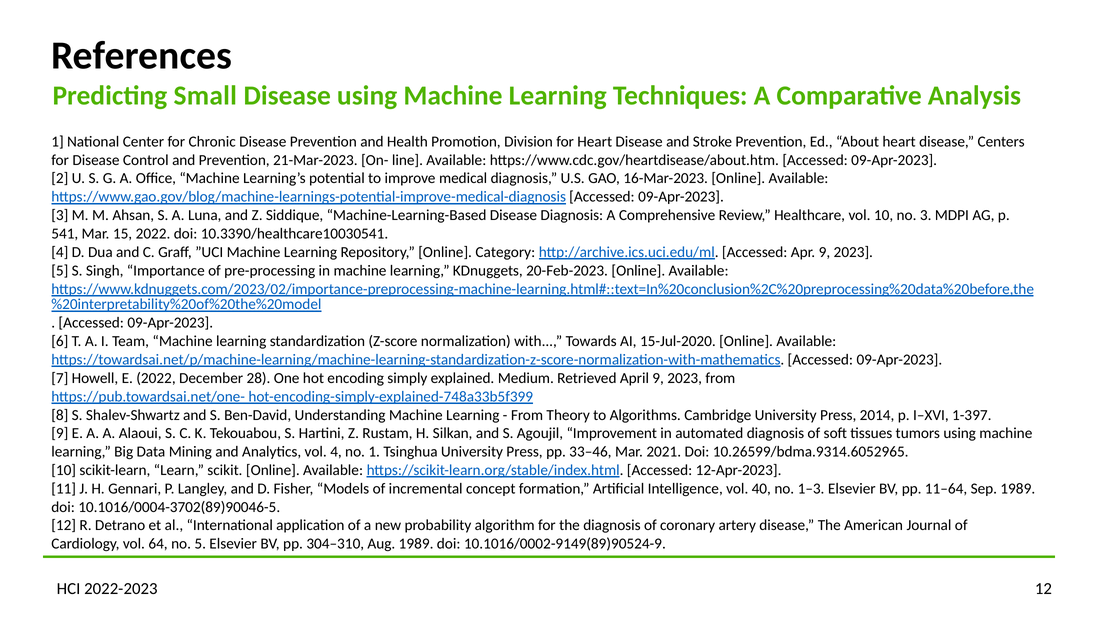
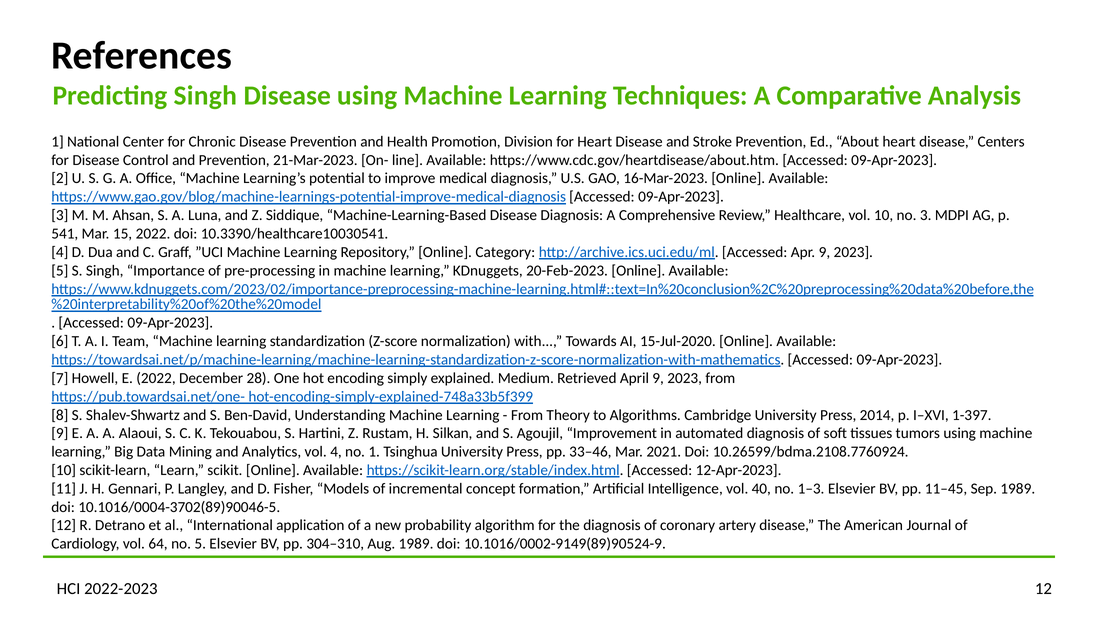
Predicting Small: Small -> Singh (205, 95)
10.26599/bdma.9314.6052965: 10.26599/bdma.9314.6052965 -> 10.26599/bdma.2108.7760924 (811, 452)
11–64: 11–64 -> 11–45 (946, 488)
